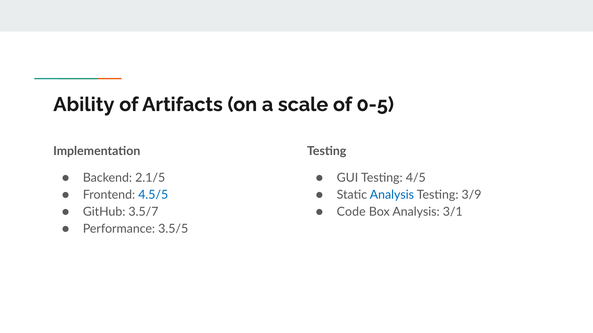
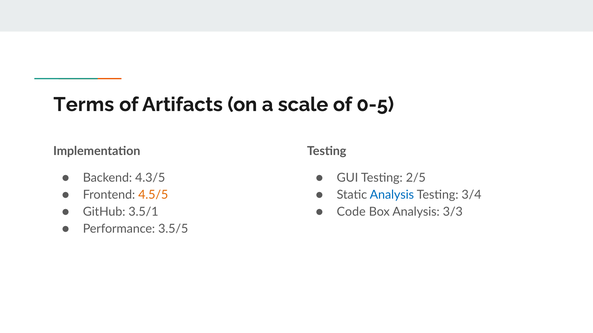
Ability: Ability -> Terms (84, 105)
2.1/5: 2.1/5 -> 4.3/5 (150, 178)
4/5: 4/5 -> 2/5 (416, 178)
4.5/5 colour: blue -> orange (153, 195)
3/9: 3/9 -> 3/4 (472, 195)
3.5/7: 3.5/7 -> 3.5/1 (143, 212)
3/1: 3/1 -> 3/3 (453, 212)
